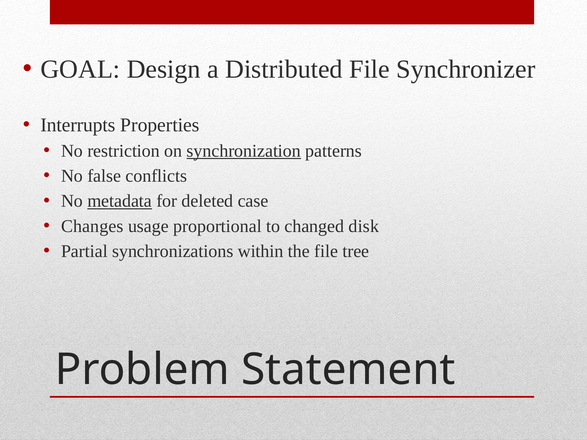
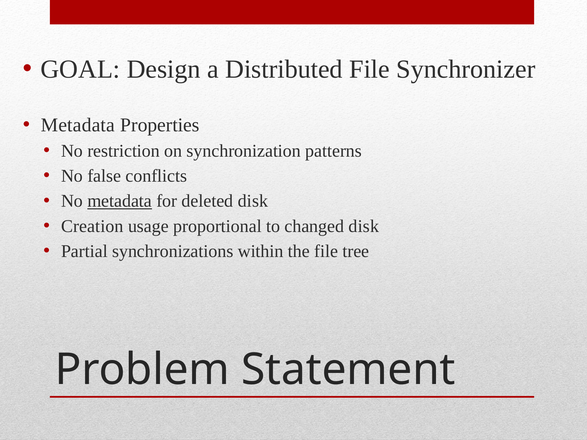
Interrupts: Interrupts -> Metadata (78, 125)
synchronization underline: present -> none (244, 151)
deleted case: case -> disk (253, 201)
Changes: Changes -> Creation (92, 226)
